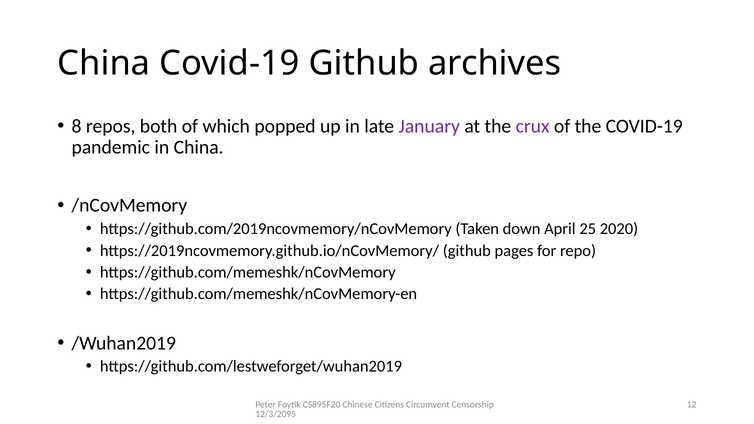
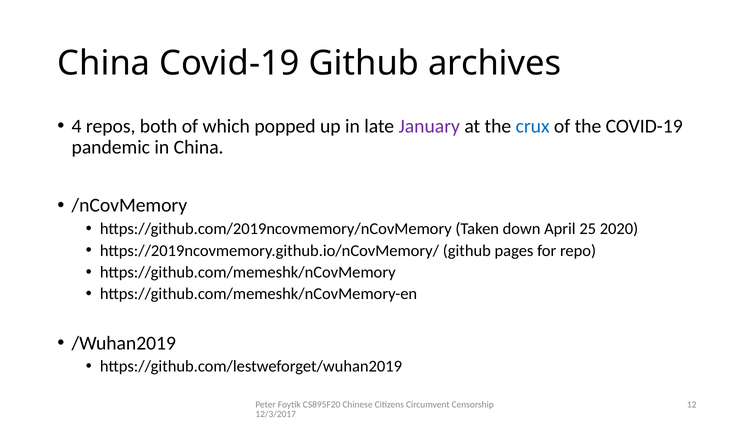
8: 8 -> 4 (77, 126)
crux colour: purple -> blue (533, 126)
12/3/2095: 12/3/2095 -> 12/3/2017 (276, 414)
